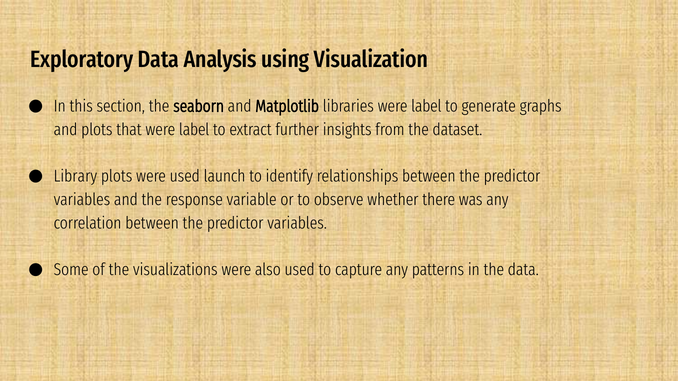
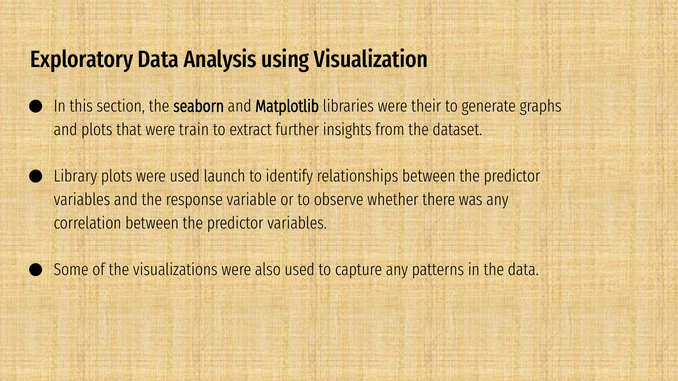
libraries were label: label -> their (426, 106)
that were label: label -> train (194, 130)
